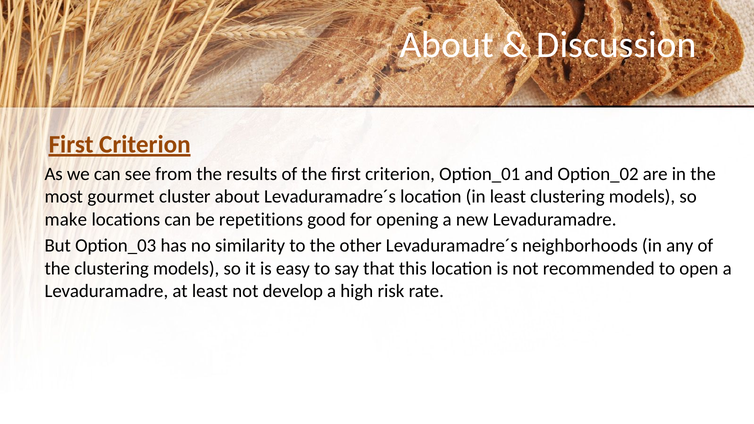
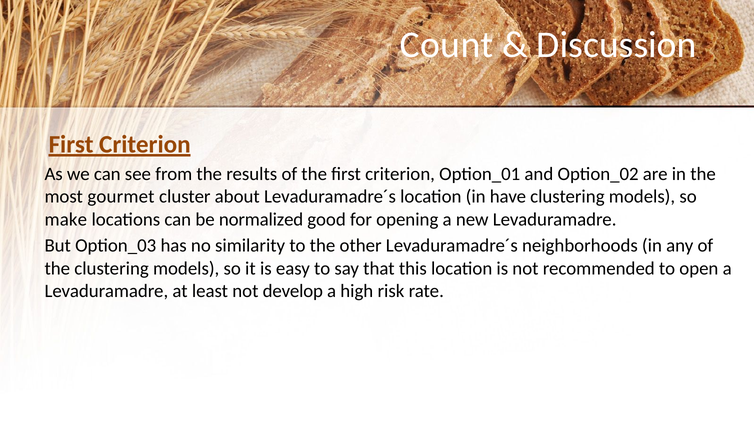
About: About -> Count (446, 45)
in least: least -> have (508, 197)
repetitions: repetitions -> normalized (261, 219)
